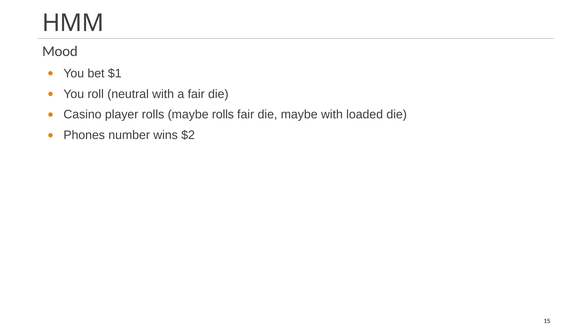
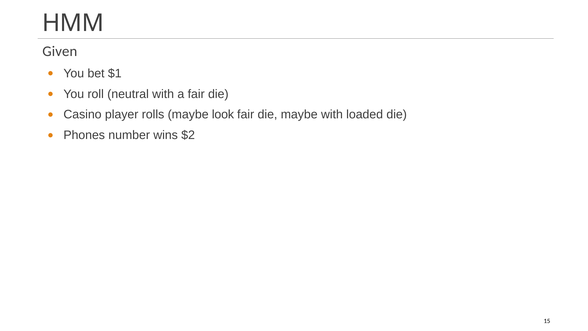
Mood: Mood -> Given (60, 51)
maybe rolls: rolls -> look (223, 115)
